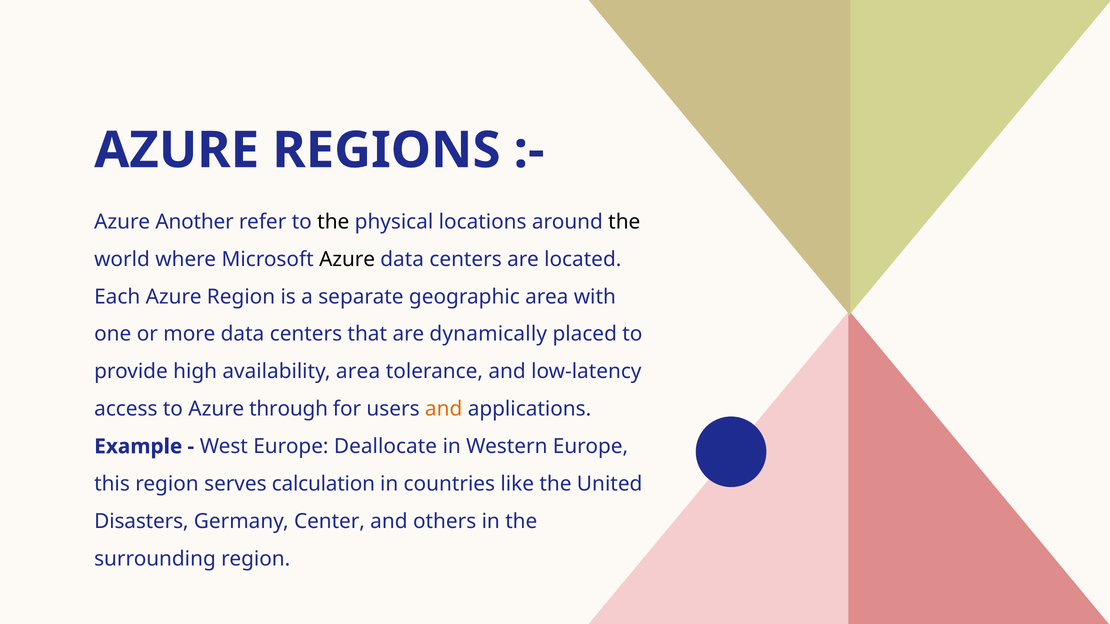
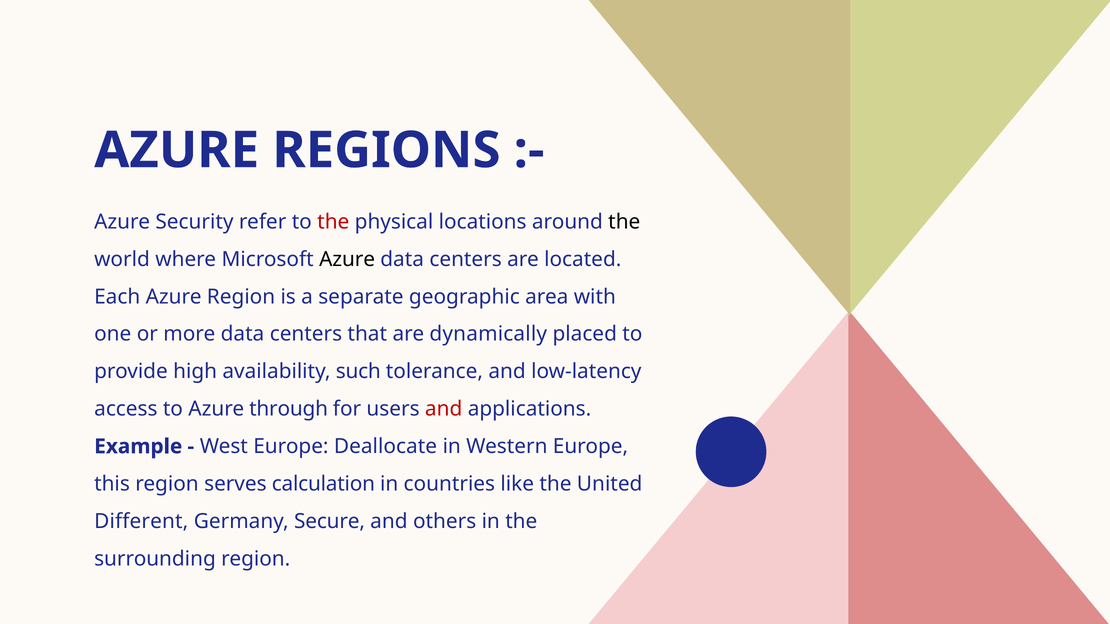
Another: Another -> Security (194, 222)
the colour: black -> red (333, 222)
availability area: area -> such (358, 372)
and colour: orange -> red (444, 409)
Disasters: Disasters -> Different (141, 522)
Center: Center -> Secure (330, 522)
